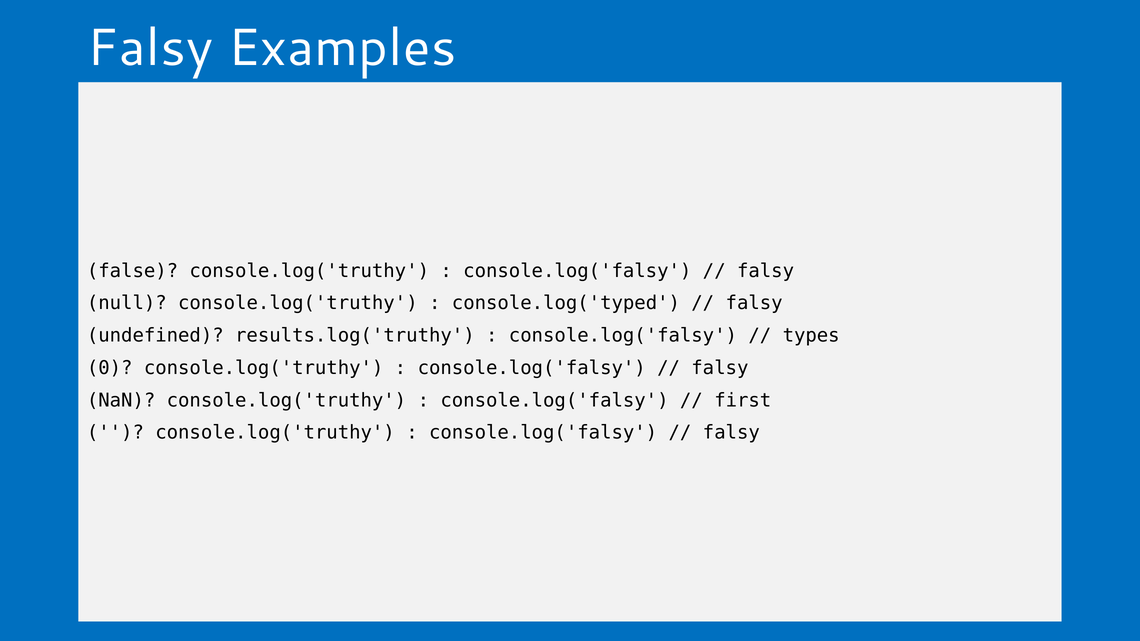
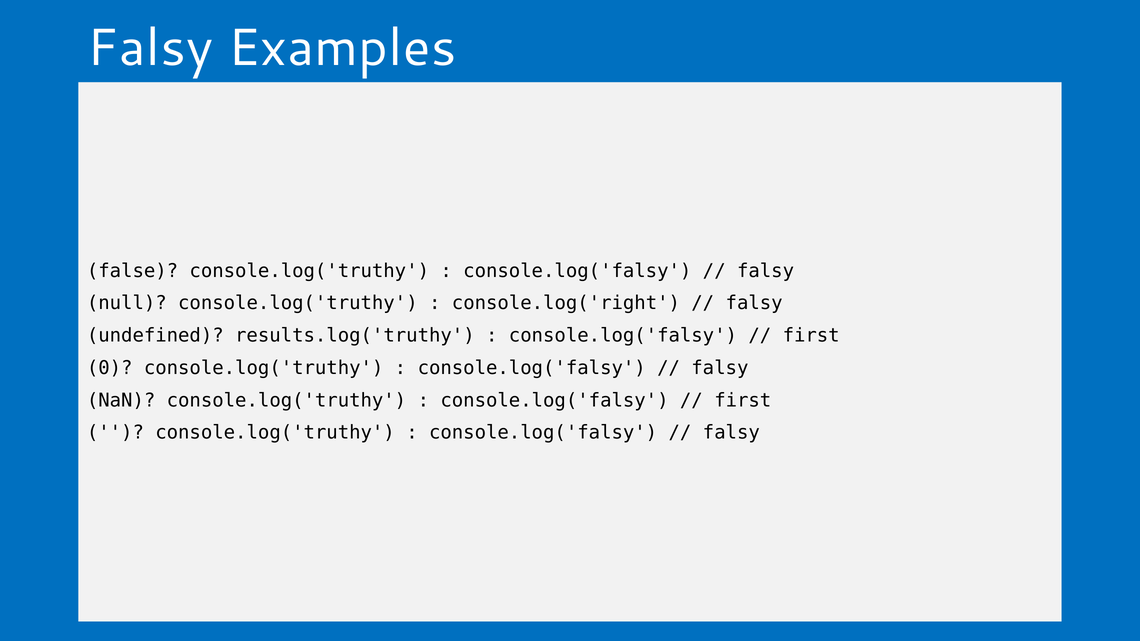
console.log('typed: console.log('typed -> console.log('right (566, 303)
types: types -> first (811, 336)
